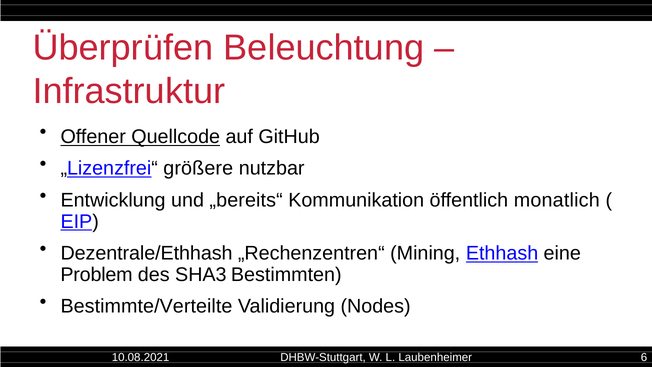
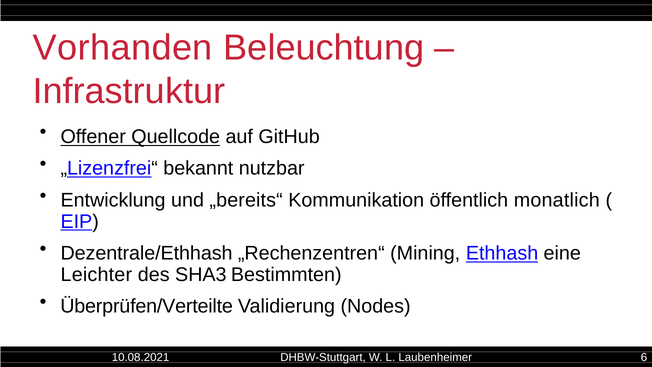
Überprüfen: Überprüfen -> Vorhanden (123, 48)
größere: größere -> bekannt (198, 168)
Problem: Problem -> Leichter (96, 274)
Bestimmte/Verteilte: Bestimmte/Verteilte -> Überprüfen/Verteilte (147, 306)
